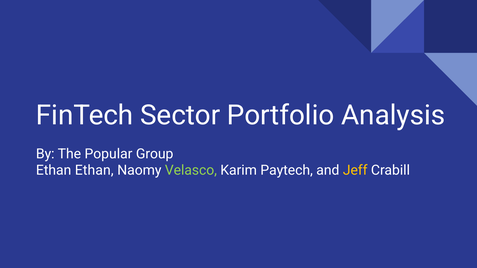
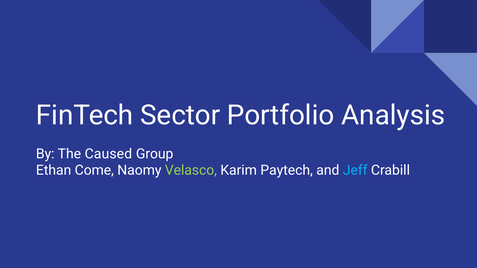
Popular: Popular -> Caused (108, 154)
Ethan Ethan: Ethan -> Come (94, 170)
Jeff colour: yellow -> light blue (355, 170)
